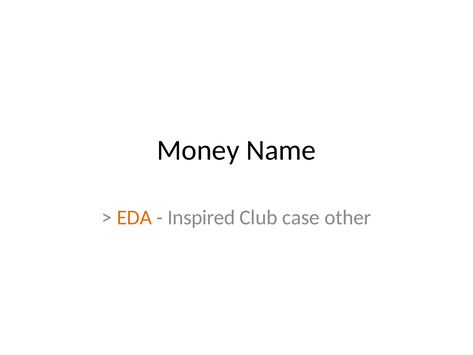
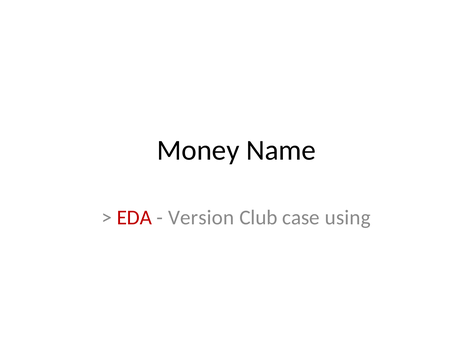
EDA colour: orange -> red (134, 217)
Inspired: Inspired -> Version (201, 217)
other: other -> using (348, 217)
